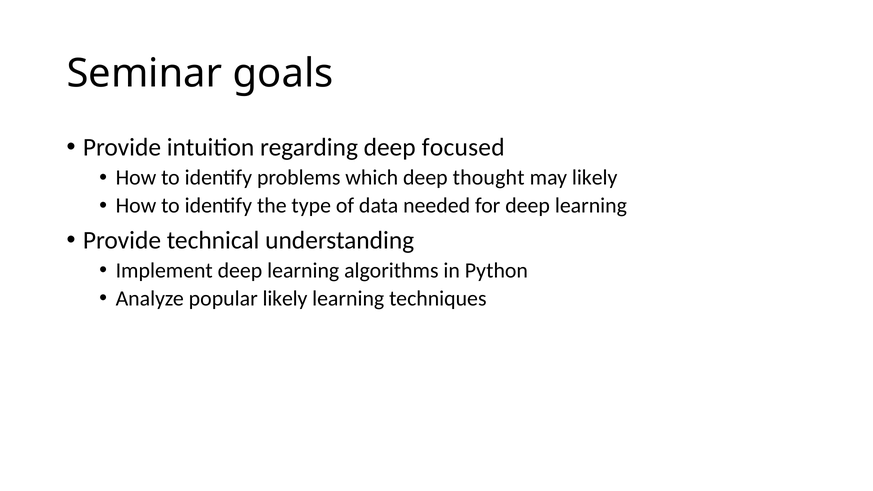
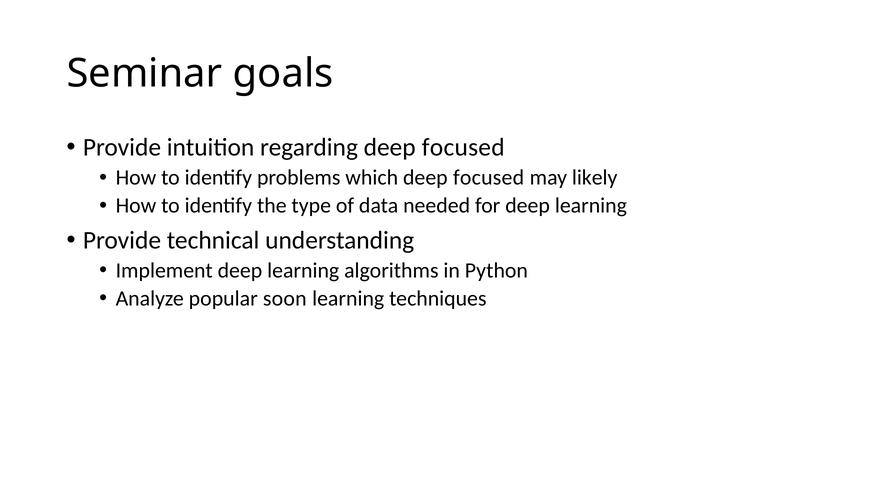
which deep thought: thought -> focused (489, 178)
popular likely: likely -> soon (285, 299)
